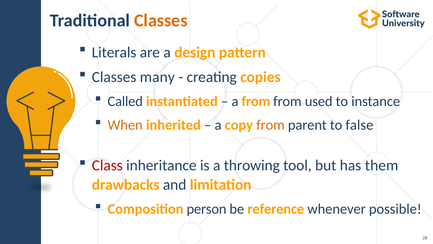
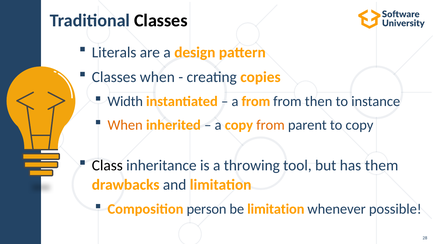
Classes colour: orange -> black (161, 21)
Classes many: many -> when (157, 77)
Called: Called -> Width (125, 101)
used: used -> then (319, 101)
to false: false -> copy (359, 125)
Class colour: red -> black (107, 165)
be reference: reference -> limitation (276, 209)
